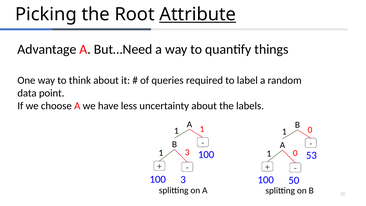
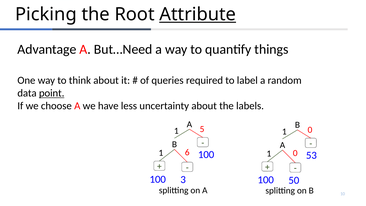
point underline: none -> present (52, 93)
1 1: 1 -> 5 (202, 129)
1 3: 3 -> 6 (187, 152)
